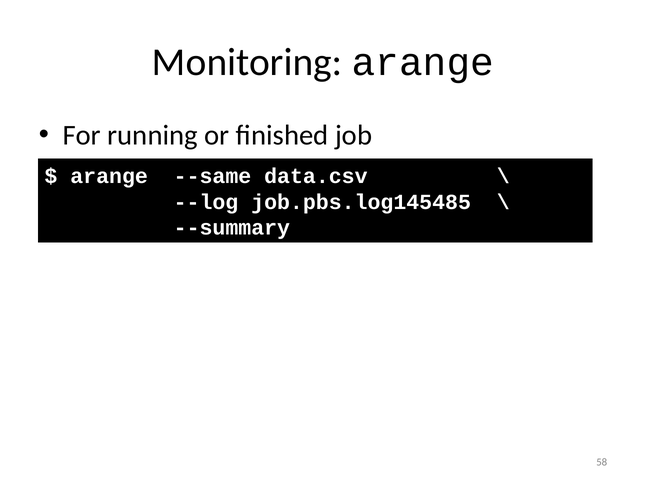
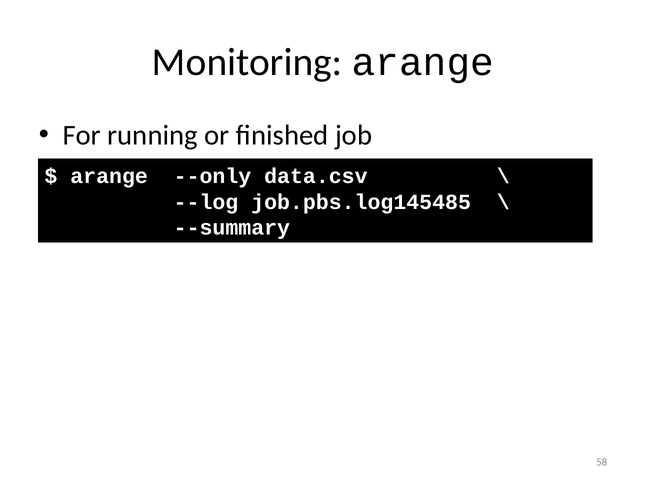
--same: --same -> --only (212, 176)
